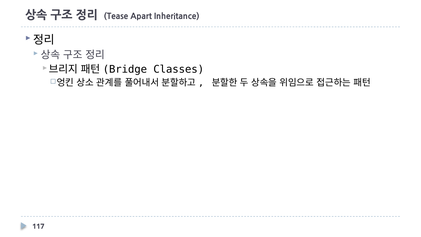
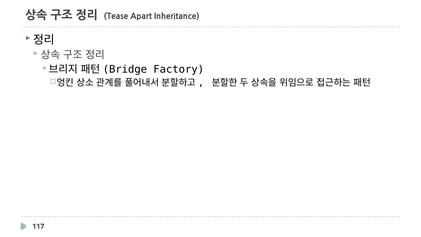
Classes: Classes -> Factory (179, 69)
